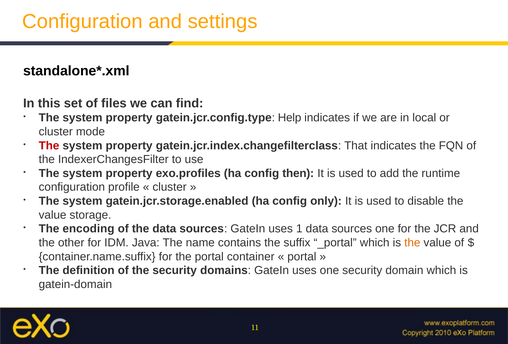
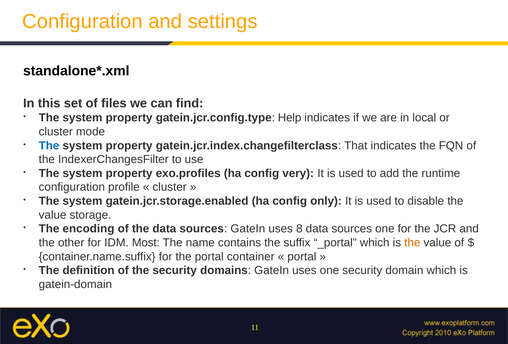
The colour: red -> blue (49, 146)
then: then -> very (298, 173)
1: 1 -> 8 (299, 229)
Java: Java -> Most (146, 243)
